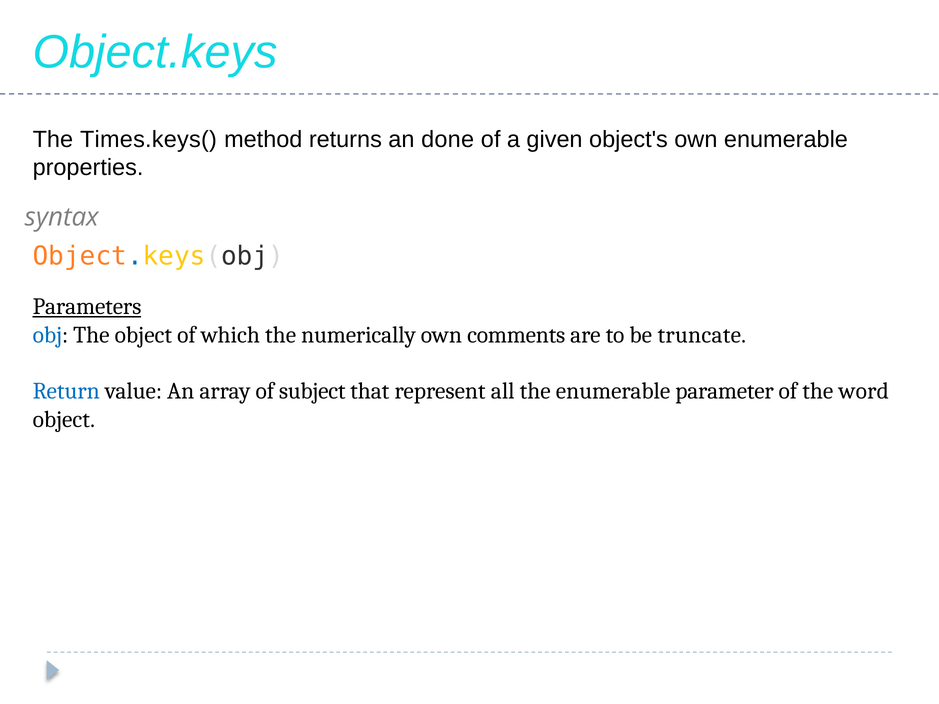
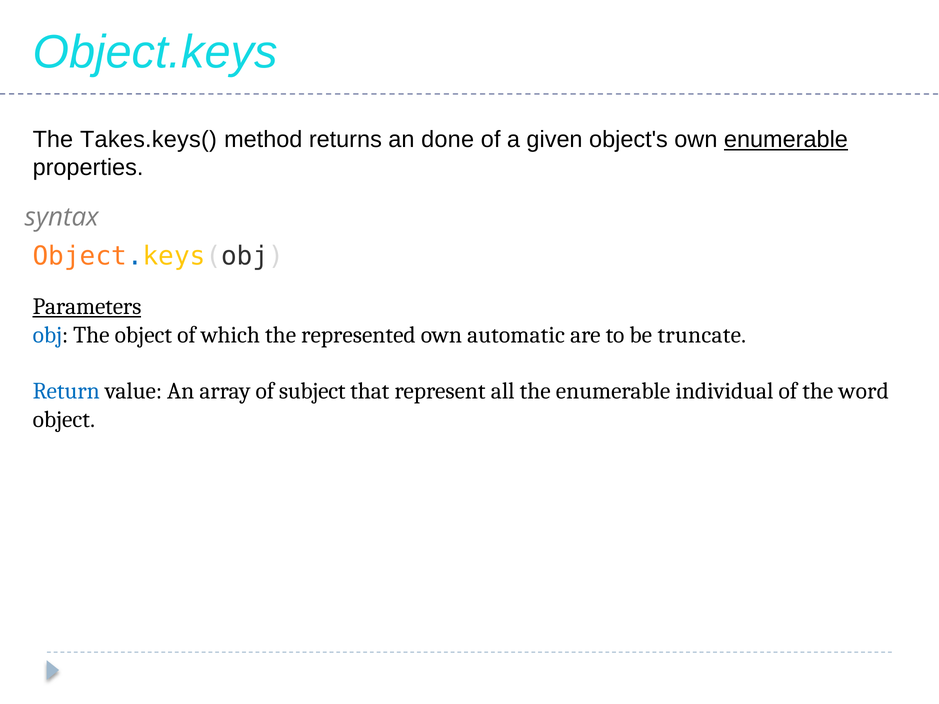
Times.keys(: Times.keys( -> Takes.keys( (148, 140)
enumerable underline: none -> present (786, 140)
numerically: numerically -> represented (358, 335)
comments: comments -> automatic (516, 335)
parameter: parameter -> individual (724, 391)
